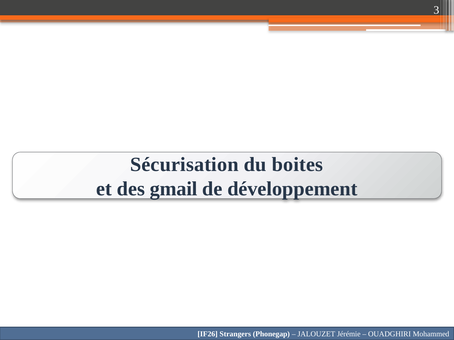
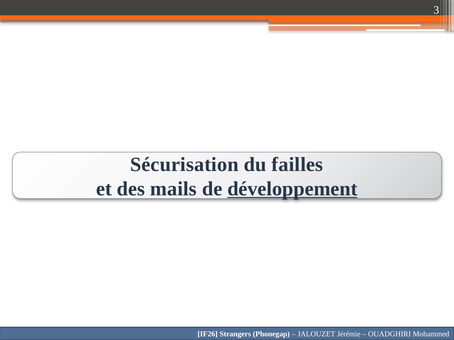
boites: boites -> failles (297, 165)
gmail: gmail -> mails (173, 189)
développement underline: none -> present (292, 189)
